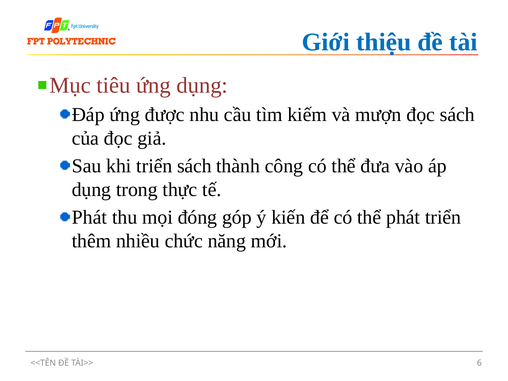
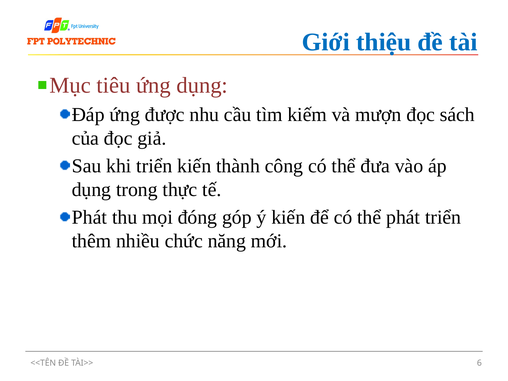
triển sách: sách -> kiến (194, 166)
